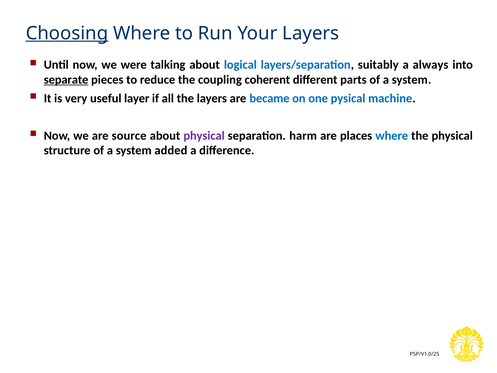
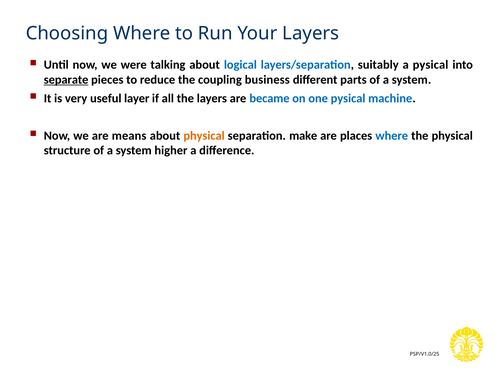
Choosing underline: present -> none (67, 33)
a always: always -> pysical (431, 65)
coherent: coherent -> business (267, 80)
source: source -> means (129, 136)
physical colour: purple -> orange (204, 136)
harm: harm -> make (303, 136)
added: added -> higher (171, 150)
